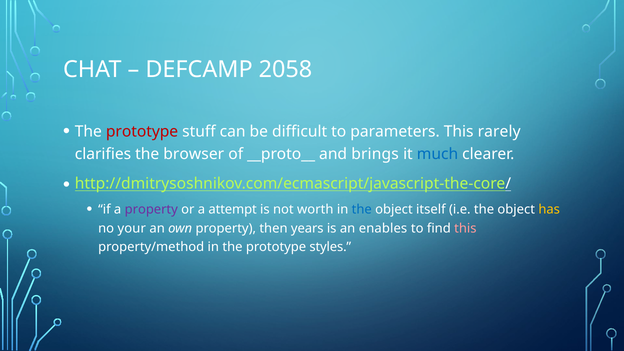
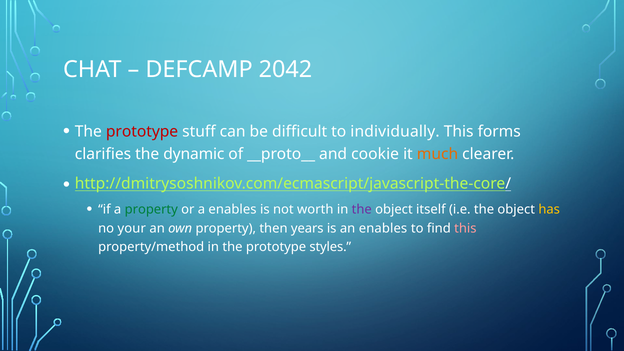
2058: 2058 -> 2042 (285, 69)
parameters: parameters -> individually (395, 132)
rarely: rarely -> forms (499, 132)
browser: browser -> dynamic (194, 154)
brings: brings -> cookie (375, 154)
much colour: blue -> orange (438, 154)
property colour: purple -> green (151, 210)
a attempt: attempt -> enables (233, 210)
the colour: blue -> purple (362, 210)
